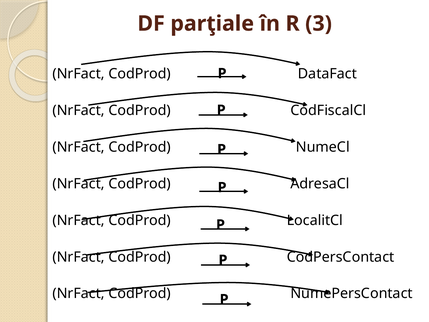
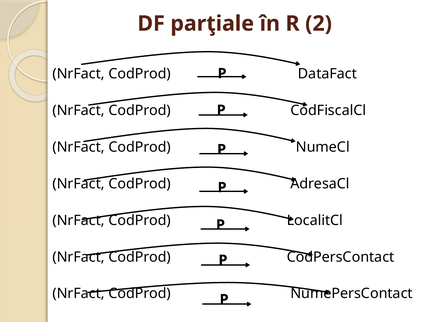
3: 3 -> 2 (319, 24)
